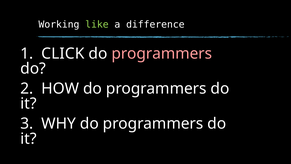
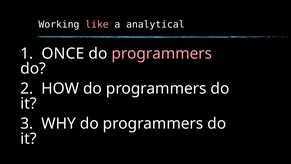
like colour: light green -> pink (97, 25)
difference: difference -> analytical (155, 25)
CLICK: CLICK -> ONCE (63, 53)
